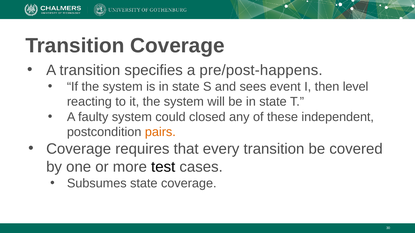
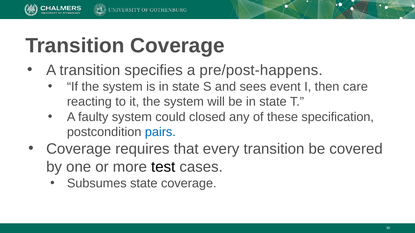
level: level -> care (355, 87)
independent: independent -> specification (338, 117)
pairs colour: orange -> blue (160, 132)
